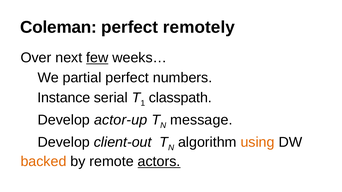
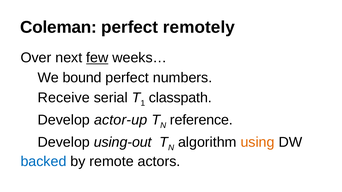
partial: partial -> bound (82, 78)
Instance: Instance -> Receive (64, 98)
message: message -> reference (201, 120)
client-out: client-out -> using-out (123, 142)
backed colour: orange -> blue (43, 162)
actors underline: present -> none (159, 162)
